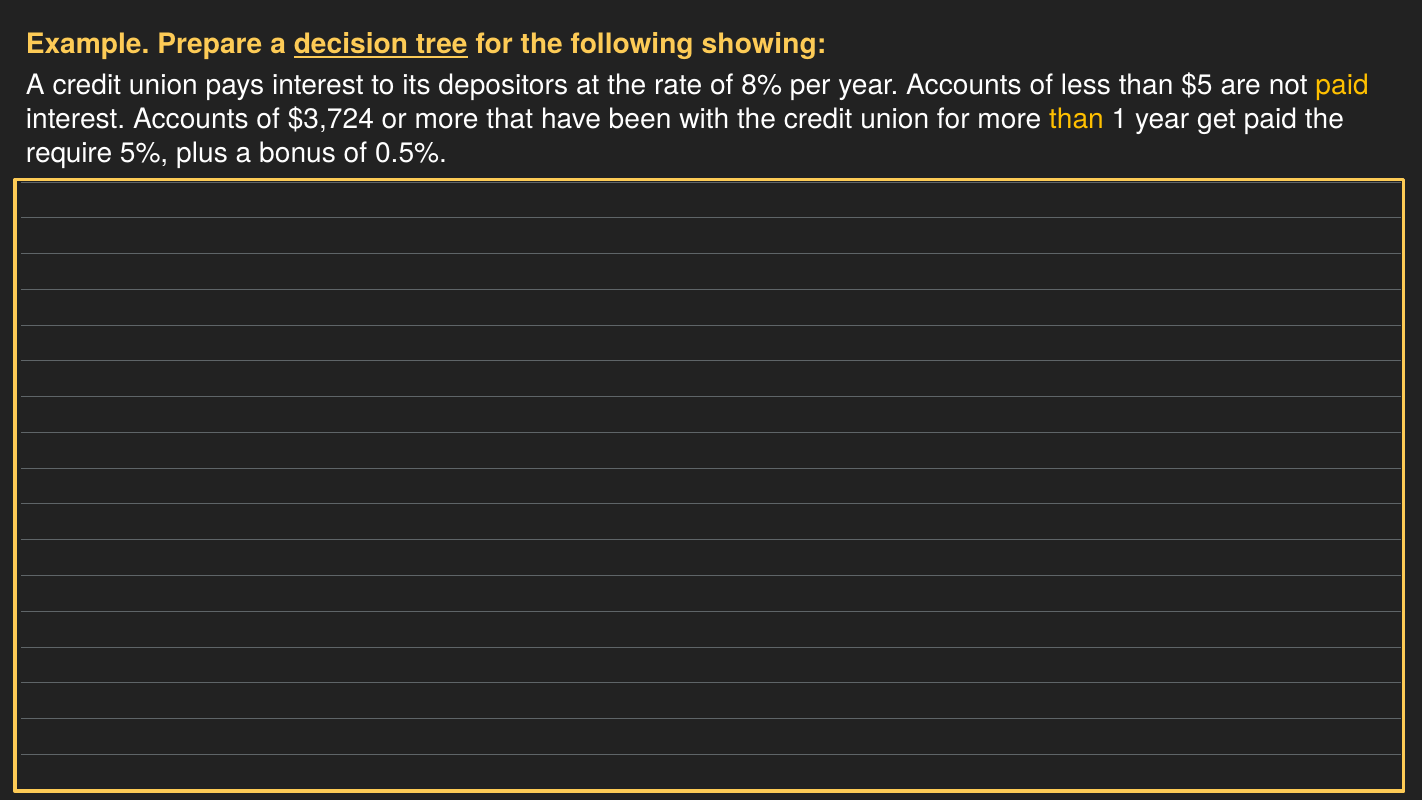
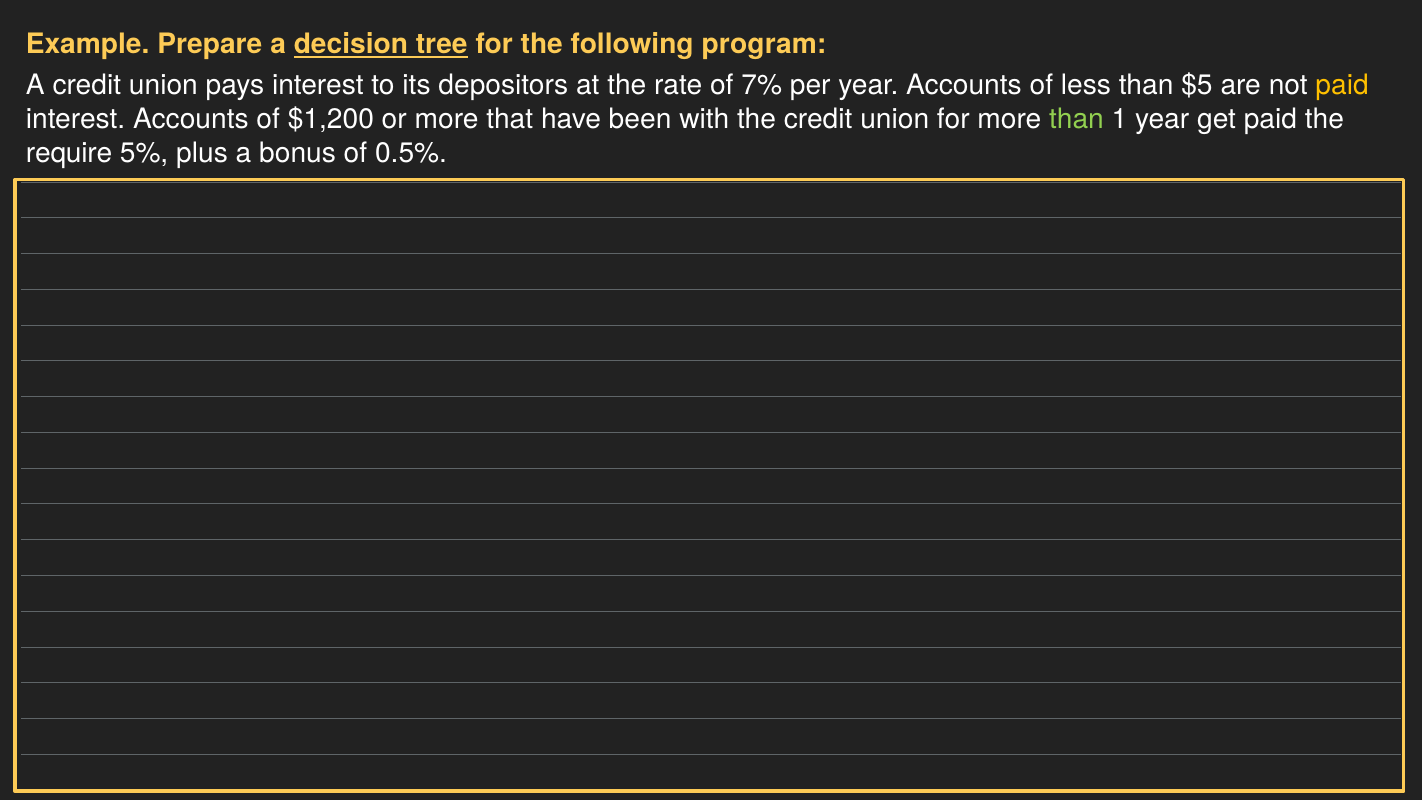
showing: showing -> program (764, 44)
8%: 8% -> 7% (762, 85)
$3,724: $3,724 -> $1,200 (331, 119)
than colour: yellow -> light green (1077, 119)
